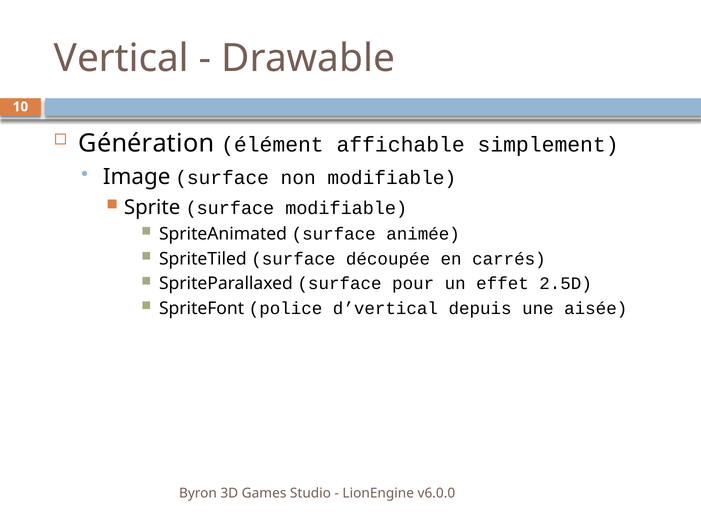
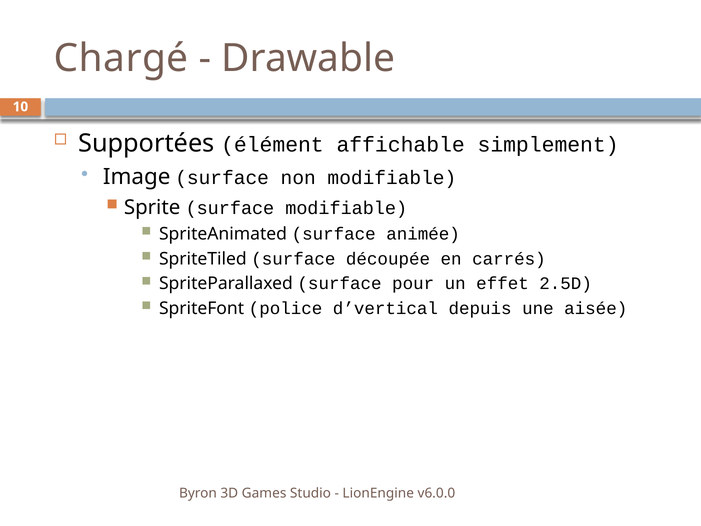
Vertical: Vertical -> Chargé (121, 58)
Génération: Génération -> Supportées (146, 143)
